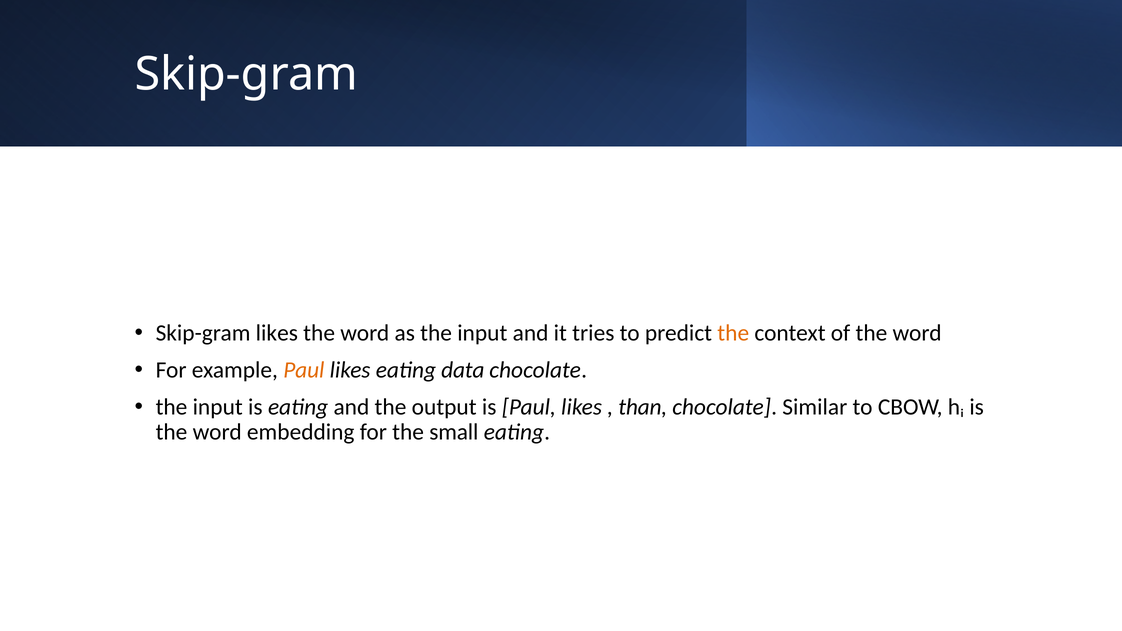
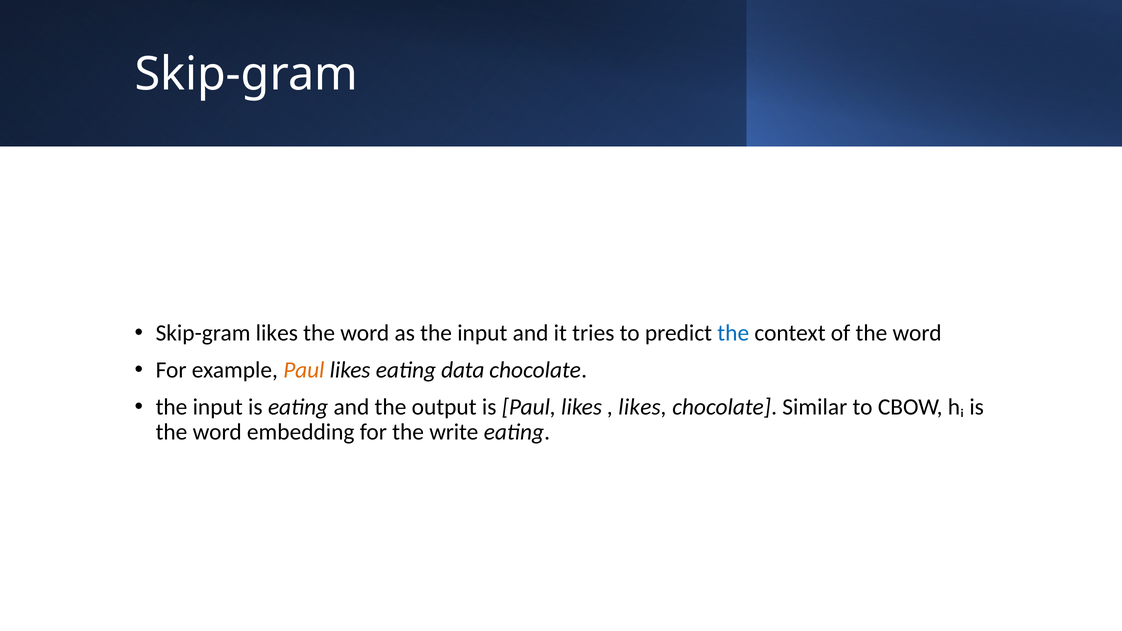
the colour: orange -> blue (733, 333)
than: than -> likes (643, 407)
small: small -> write (454, 432)
